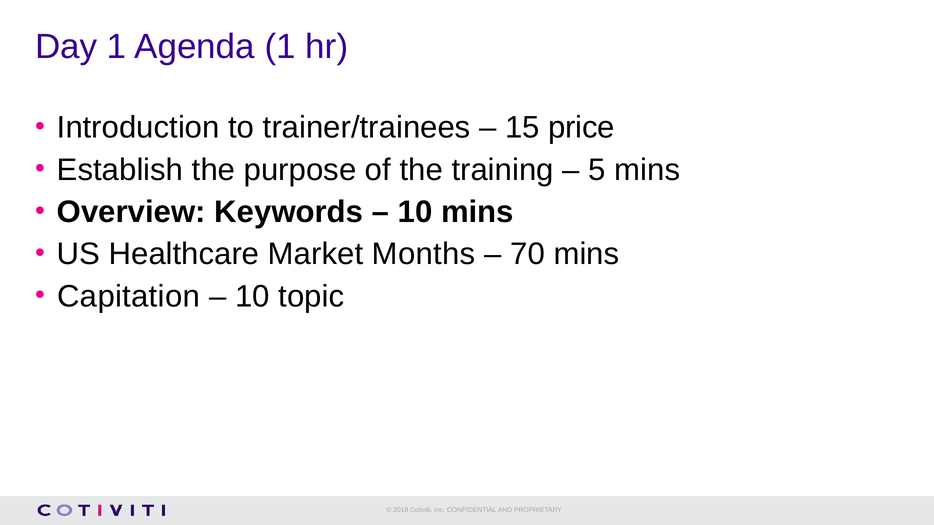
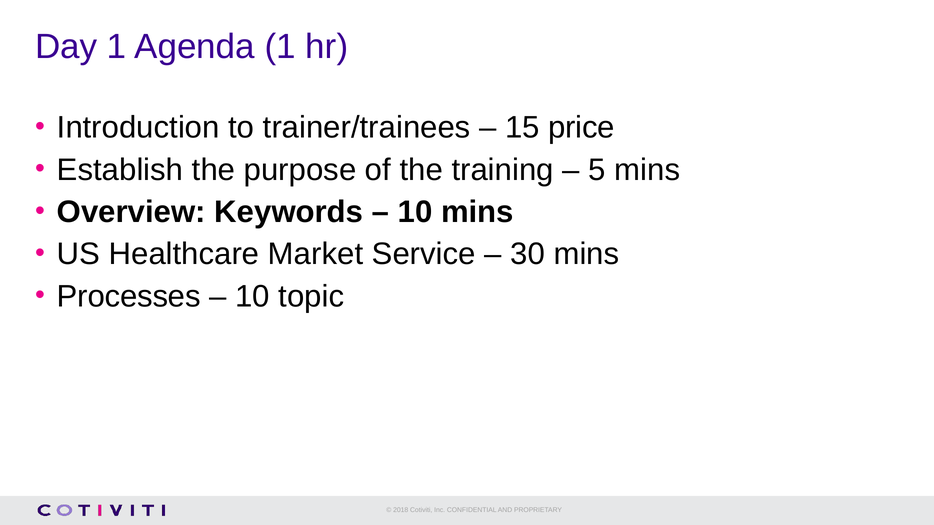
Months: Months -> Service (424, 254)
70: 70 -> 30 (528, 254)
Capitation: Capitation -> Processes (129, 297)
